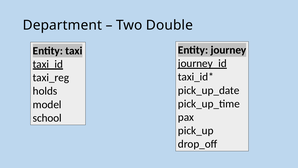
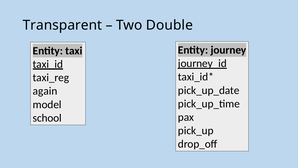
Department: Department -> Transparent (62, 25)
holds: holds -> again (45, 91)
